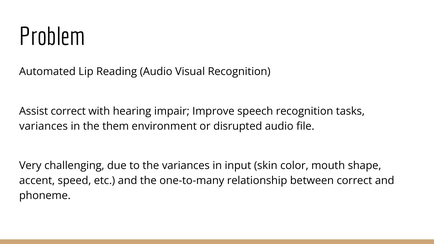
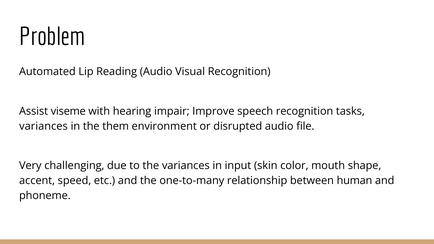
Assist correct: correct -> viseme (68, 111)
between correct: correct -> human (355, 181)
